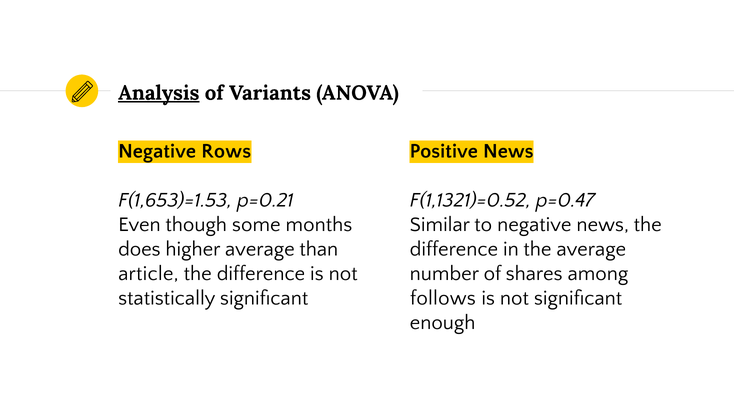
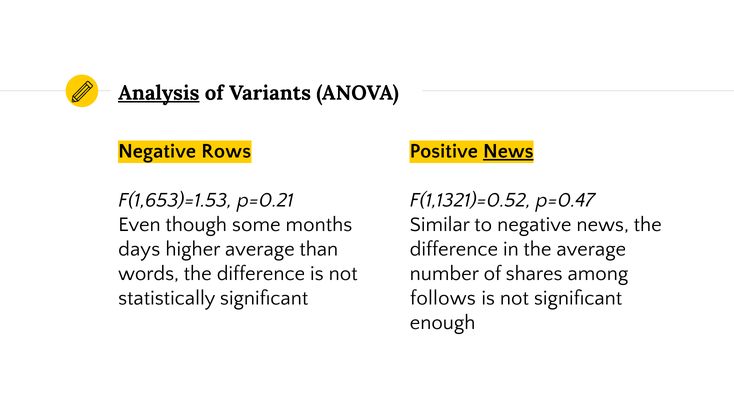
News underline: none -> present (508, 151)
does: does -> days (139, 249)
article: article -> words (149, 273)
